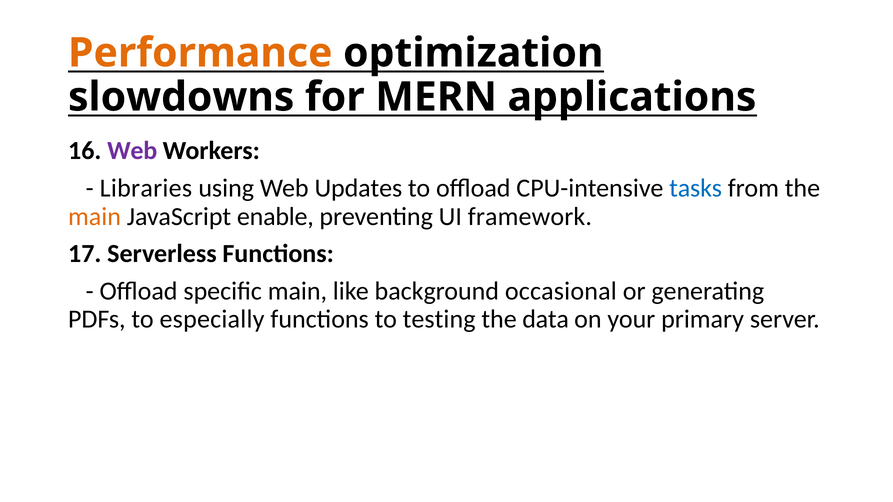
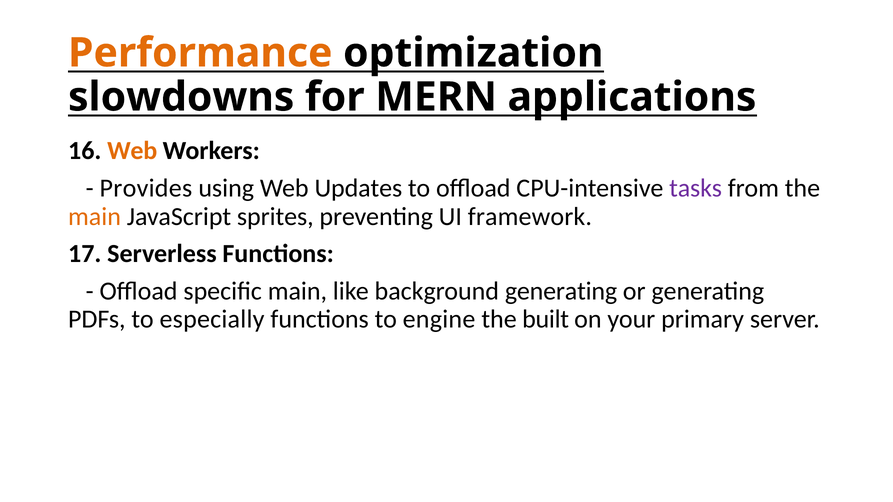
Web colour: purple -> orange (132, 151)
Libraries: Libraries -> Provides (146, 188)
tasks colour: blue -> purple (696, 188)
enable: enable -> sprites (275, 217)
background occasional: occasional -> generating (561, 291)
testing: testing -> engine (439, 320)
data: data -> built (546, 320)
